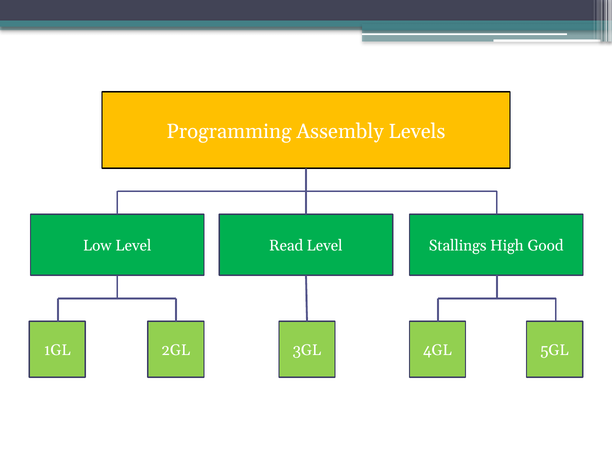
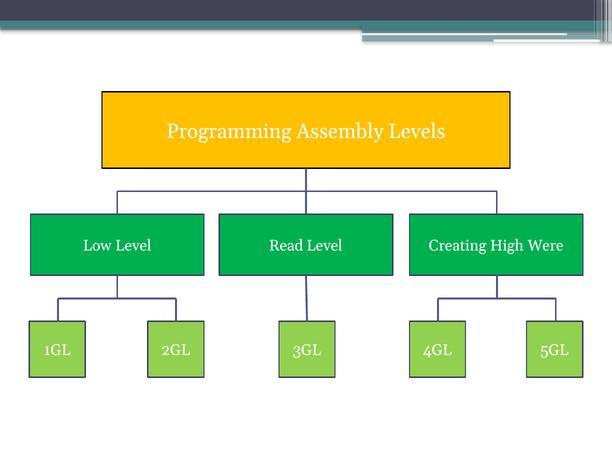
Stallings: Stallings -> Creating (458, 246)
Good: Good -> Were (545, 246)
